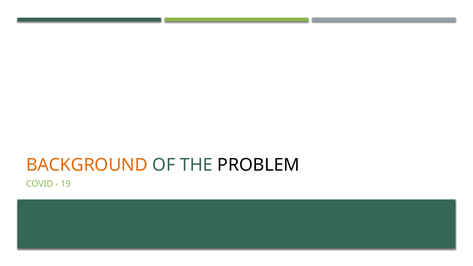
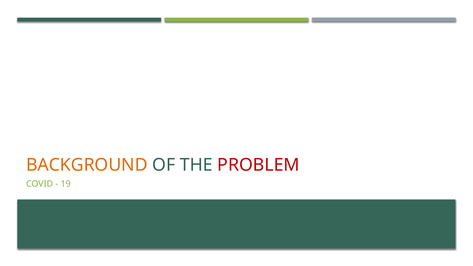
PROBLEM colour: black -> red (258, 165)
